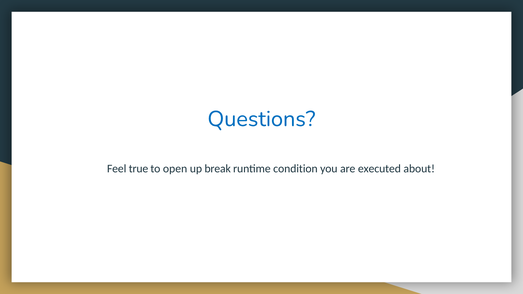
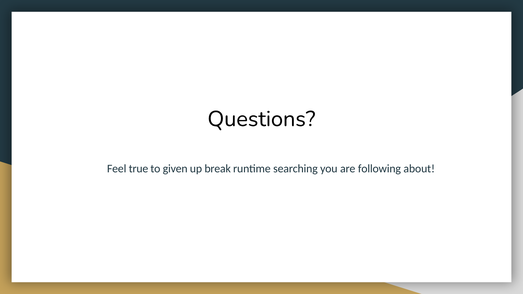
Questions colour: blue -> black (261, 119)
open: open -> given (175, 169)
condition: condition -> searching (295, 169)
executed: executed -> following (379, 169)
